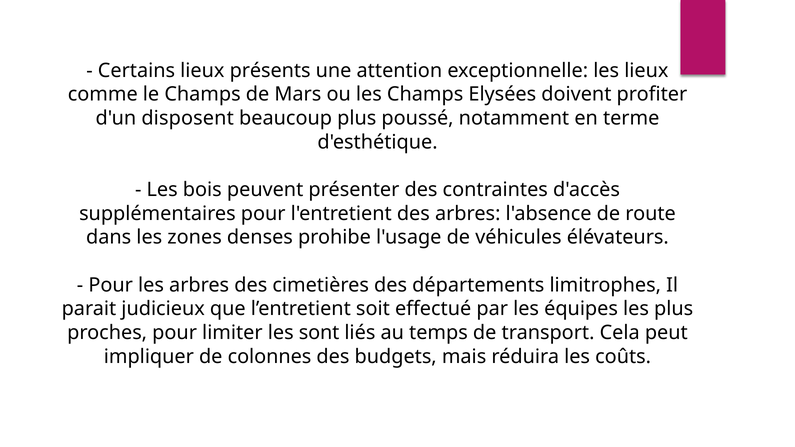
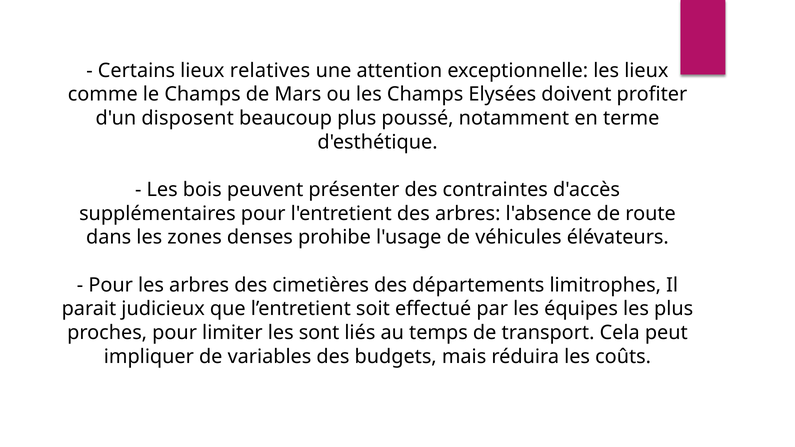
présents: présents -> relatives (270, 70)
colonnes: colonnes -> variables (269, 357)
